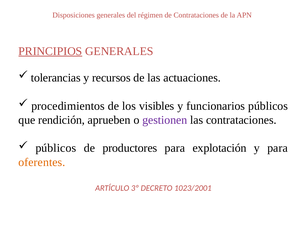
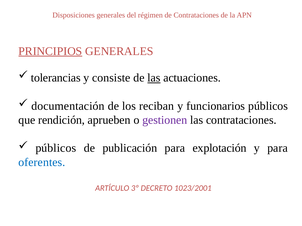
recursos: recursos -> consiste (111, 78)
las underline: none -> present (154, 78)
procedimientos: procedimientos -> documentación (68, 106)
visibles: visibles -> reciban (157, 106)
productores: productores -> publicación (130, 148)
oferentes colour: orange -> blue (42, 163)
